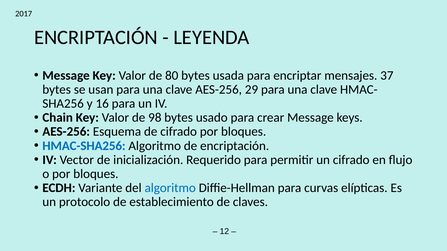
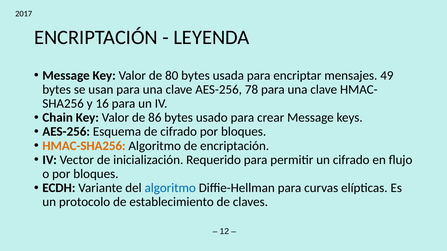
37: 37 -> 49 (387, 76)
29: 29 -> 78 (252, 90)
98: 98 -> 86 (155, 118)
HMAC-SHA256 colour: blue -> orange (84, 146)
